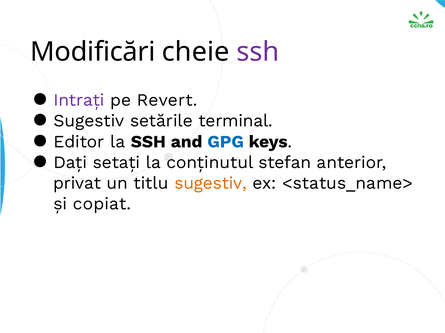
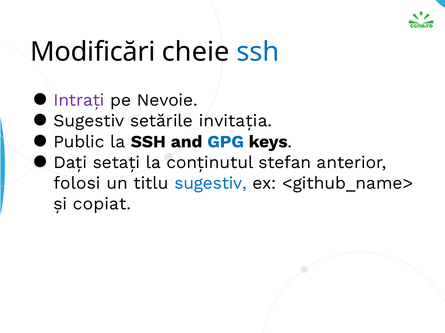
ssh colour: purple -> blue (258, 52)
Revert: Revert -> Nevoie (167, 100)
terminal: terminal -> invitația (236, 121)
Editor: Editor -> Public (79, 142)
privat: privat -> folosi (77, 184)
sugestiv colour: orange -> blue (211, 184)
<status_name>: <status_name> -> <github_name> (348, 184)
